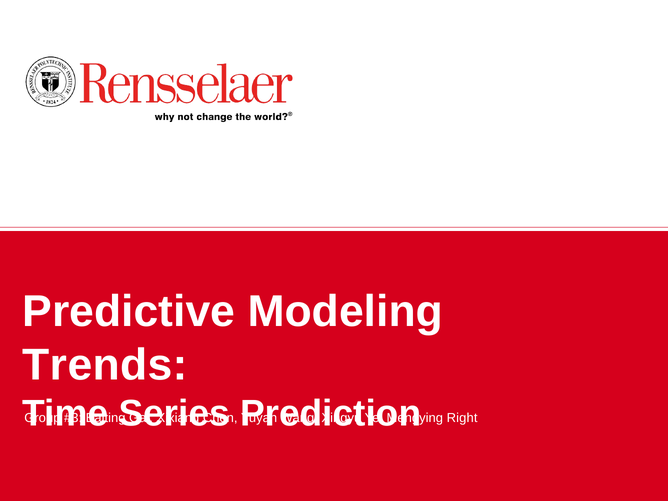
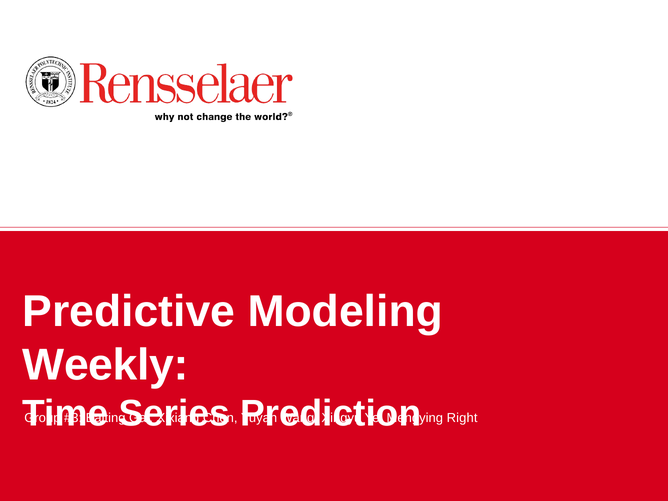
Trends: Trends -> Weekly (105, 365)
